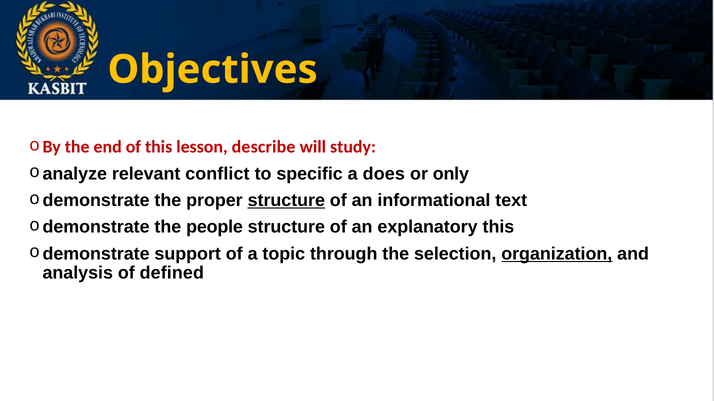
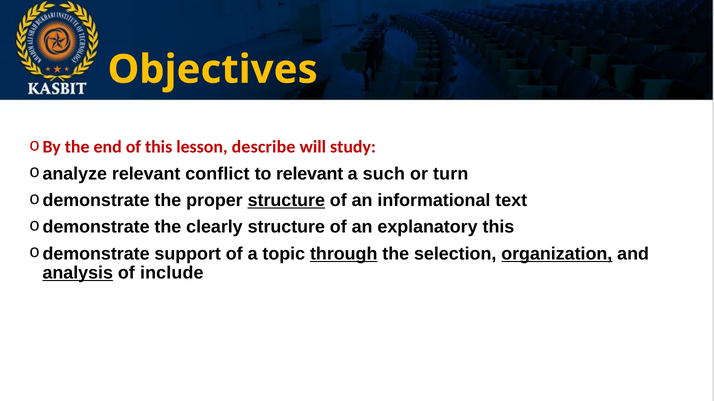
to specific: specific -> relevant (310, 174)
does: does -> such (384, 174)
only: only -> turn (451, 174)
people: people -> clearly (214, 227)
through underline: none -> present (344, 254)
analysis underline: none -> present (78, 273)
defined: defined -> include (172, 273)
